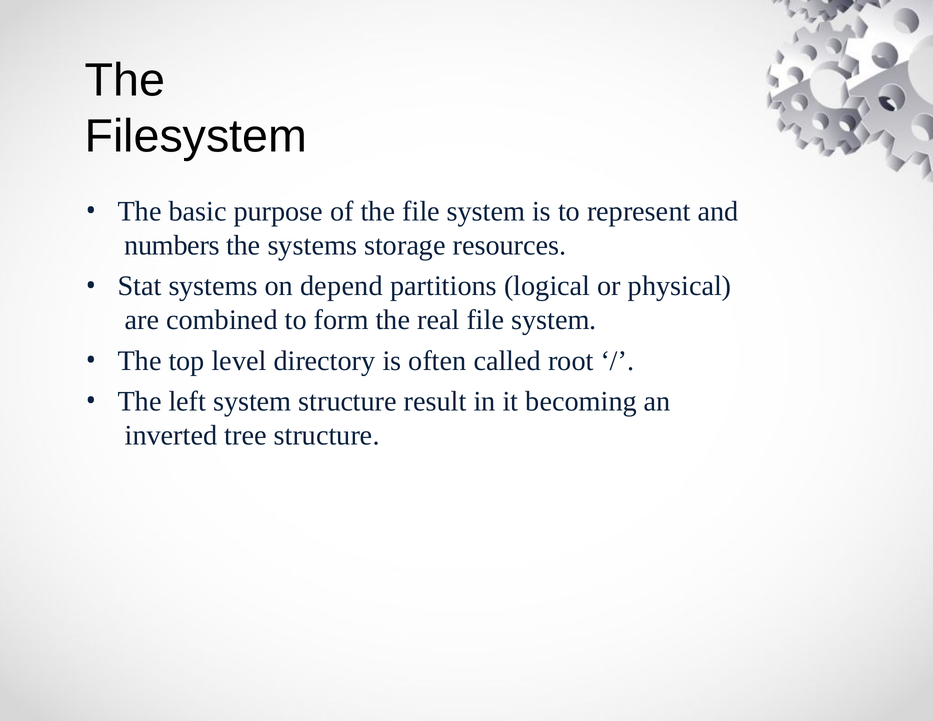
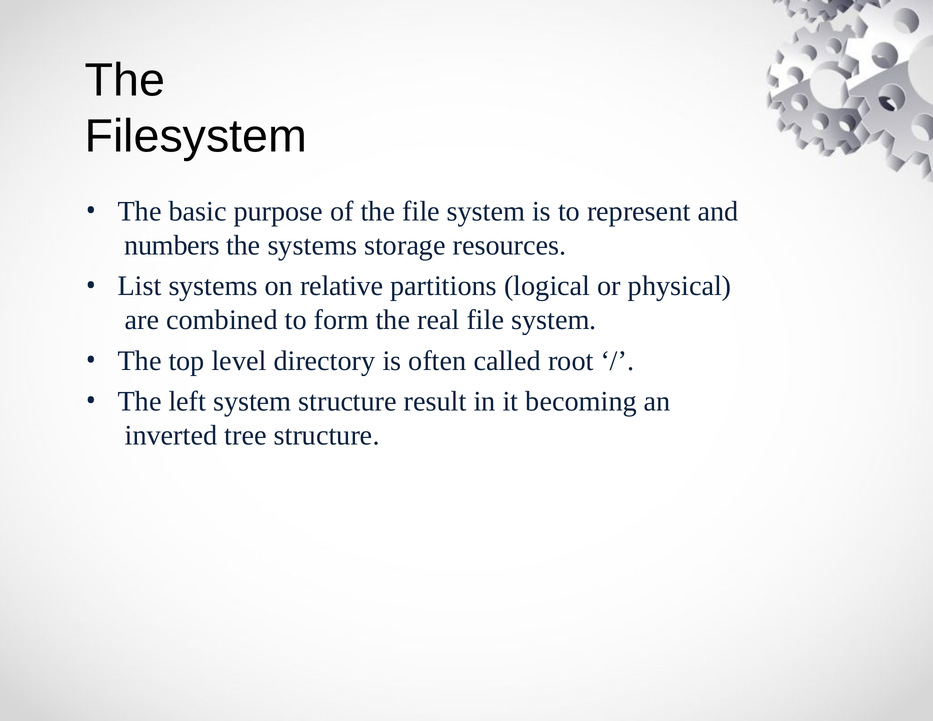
Stat: Stat -> List (140, 286)
depend: depend -> relative (342, 286)
